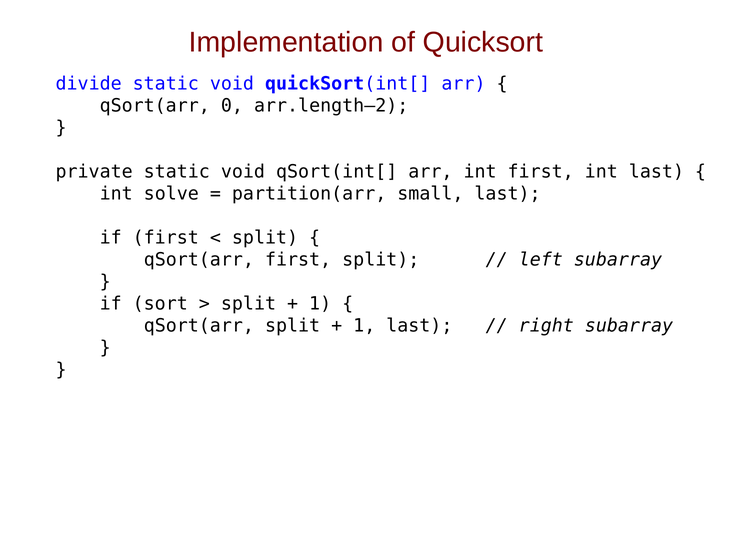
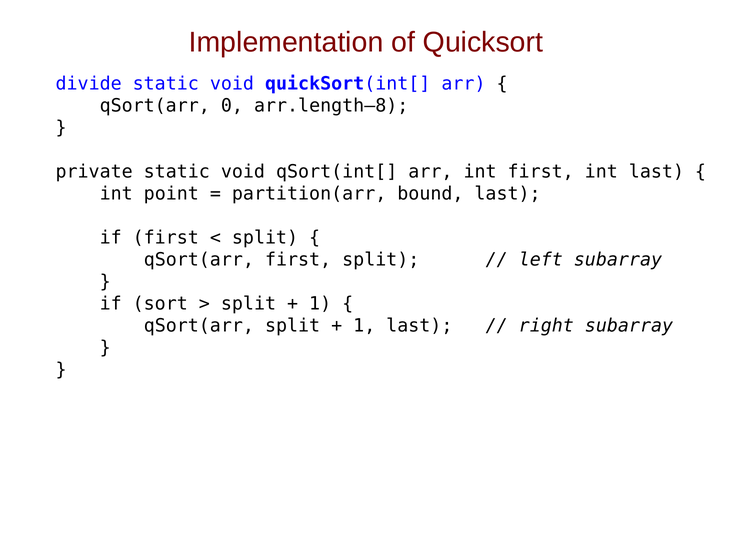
arr.length–2: arr.length–2 -> arr.length–8 (331, 106)
solve: solve -> point (171, 194)
small: small -> bound (430, 194)
